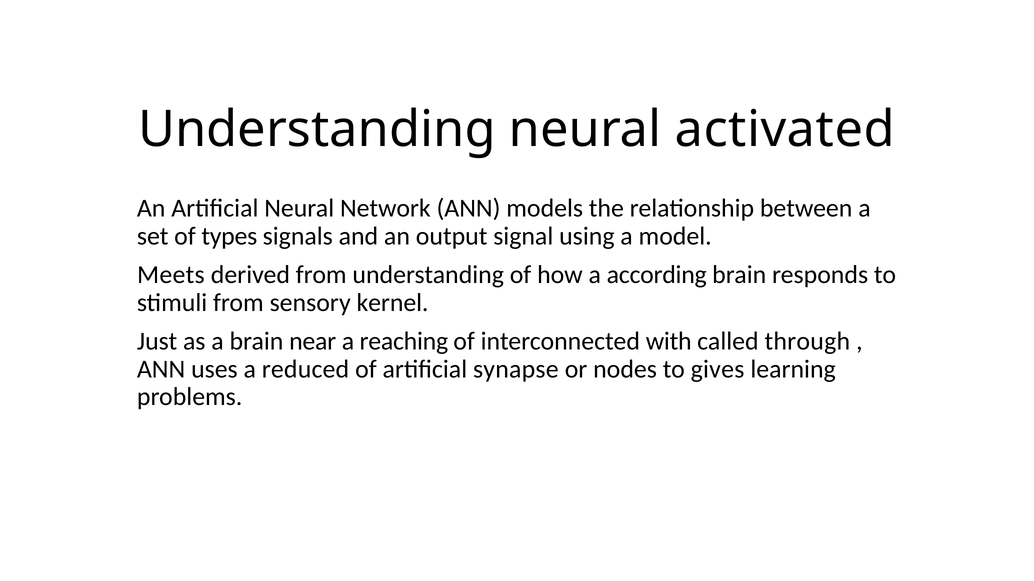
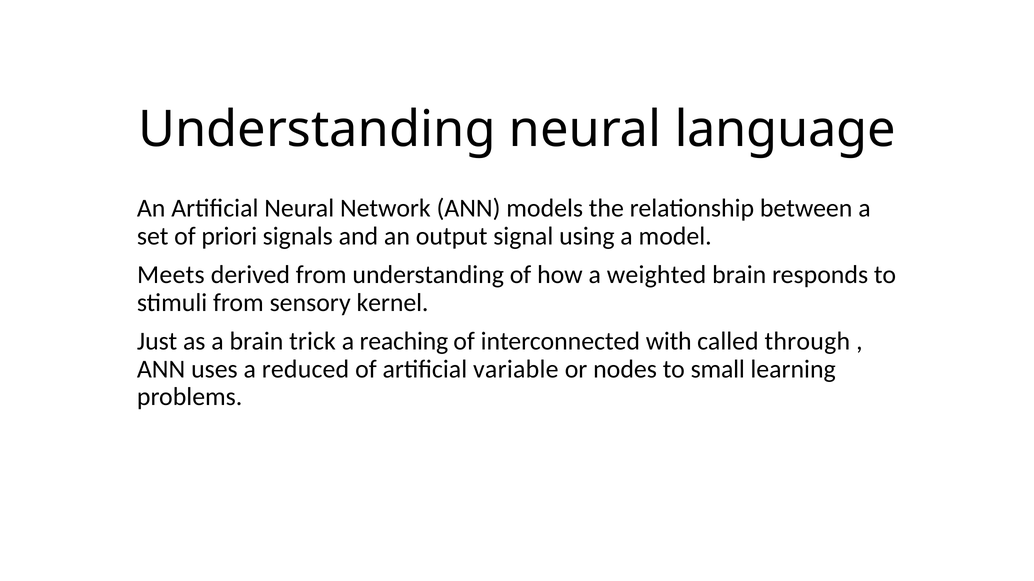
activated: activated -> language (785, 130)
types: types -> priori (229, 236)
according: according -> weighted (657, 275)
near: near -> trick (312, 342)
synapse: synapse -> variable (516, 369)
gives: gives -> small (718, 369)
